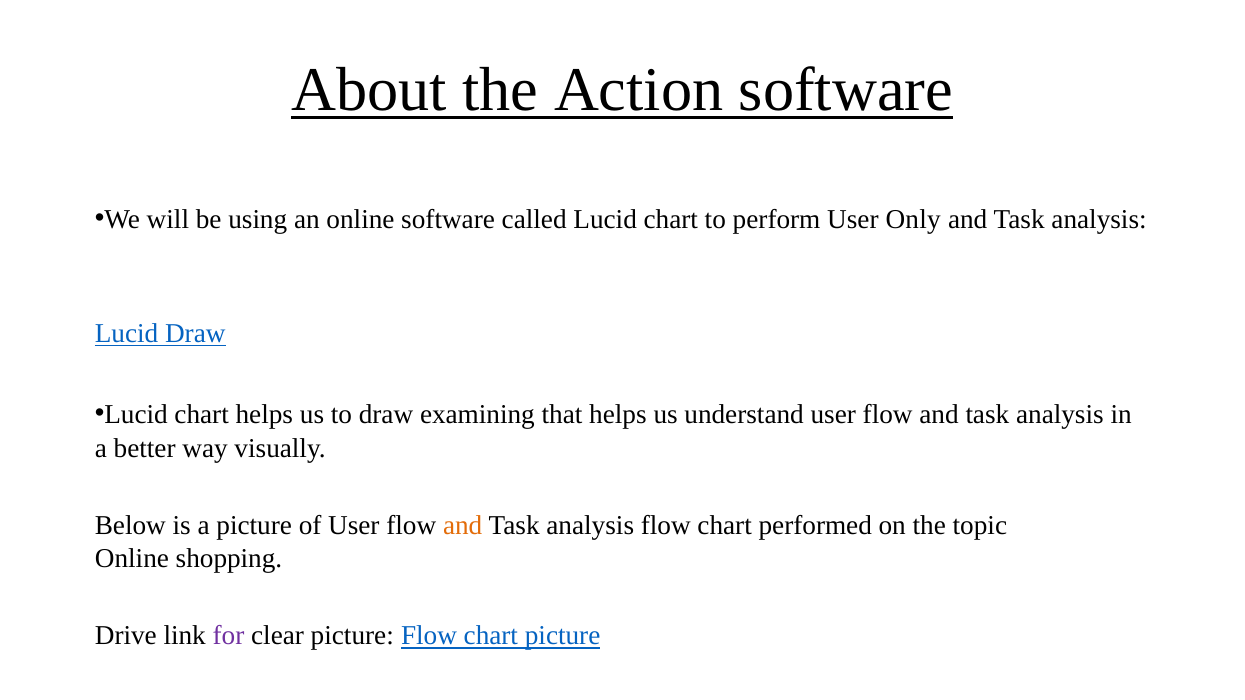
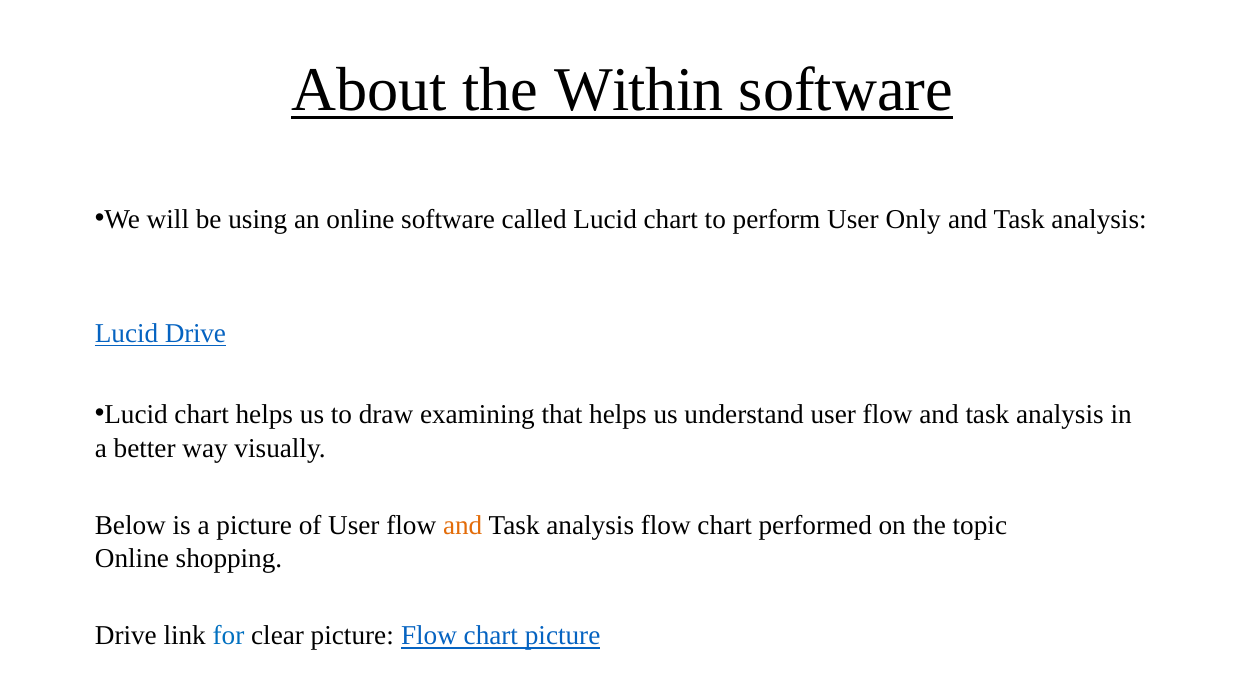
Action: Action -> Within (639, 90)
Lucid Draw: Draw -> Drive (195, 334)
for colour: purple -> blue (229, 636)
